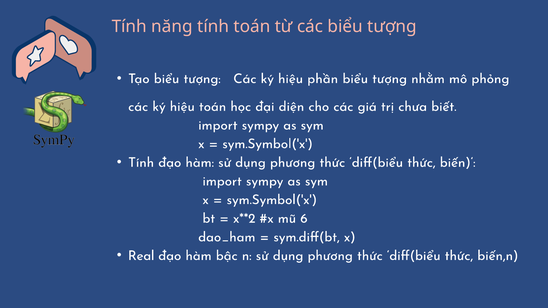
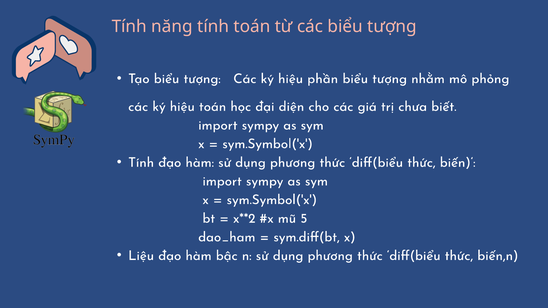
6: 6 -> 5 (304, 218)
Real: Real -> Liệu (141, 256)
